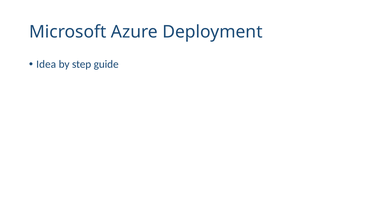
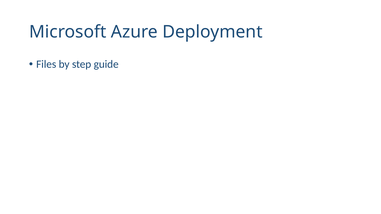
Idea: Idea -> Files (46, 64)
